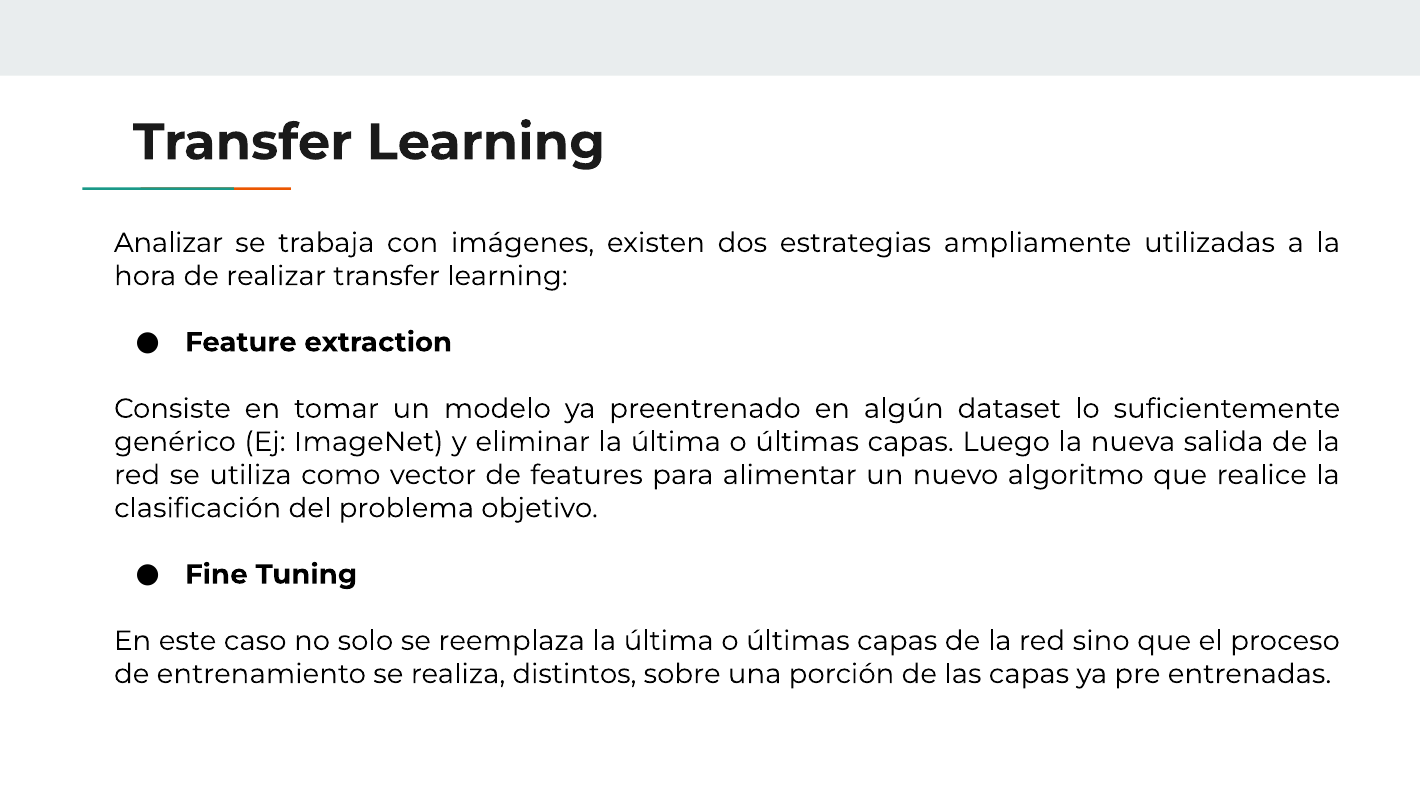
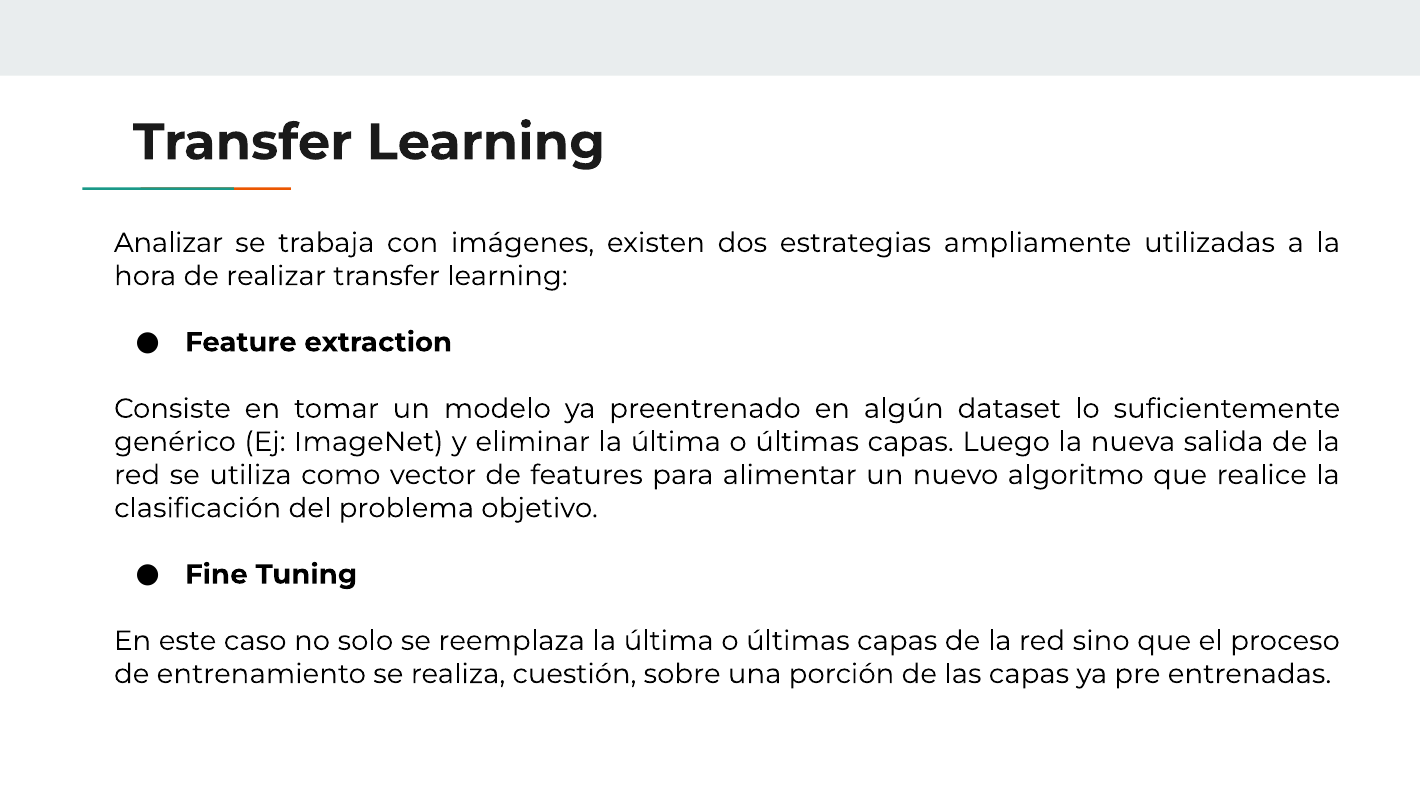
distintos: distintos -> cuestión (574, 674)
